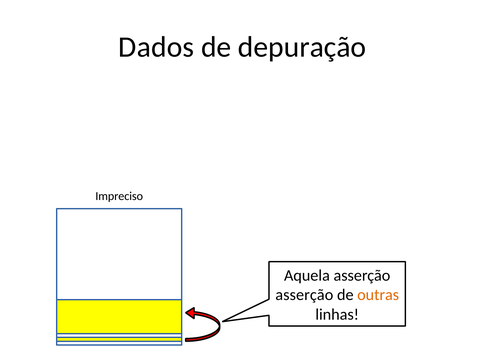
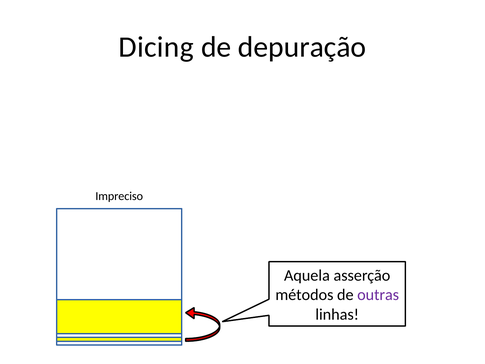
Dados: Dados -> Dicing (156, 47)
asserção: asserção -> métodos (304, 295)
outras colour: orange -> purple (378, 295)
